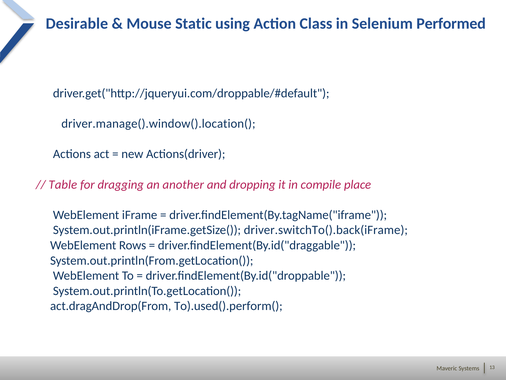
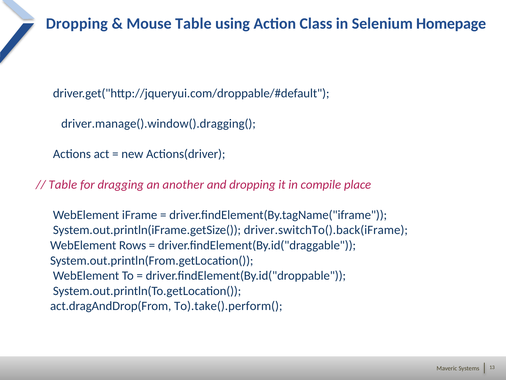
Desirable: Desirable -> Dropping (77, 23)
Mouse Static: Static -> Table (193, 23)
Performed: Performed -> Homepage (451, 23)
driver.manage().window().location(: driver.manage().window().location( -> driver.manage().window().dragging( (158, 124)
To).used().perform(: To).used().perform( -> To).take().perform( (228, 306)
